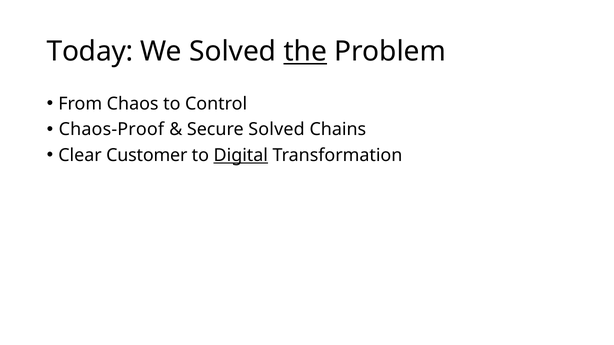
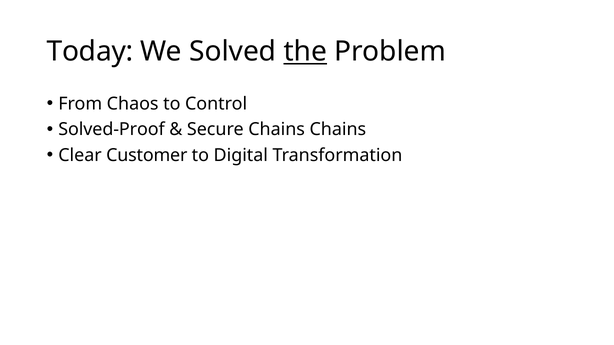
Chaos-Proof: Chaos-Proof -> Solved-Proof (112, 130)
Secure Solved: Solved -> Chains (277, 130)
Digital underline: present -> none (241, 155)
